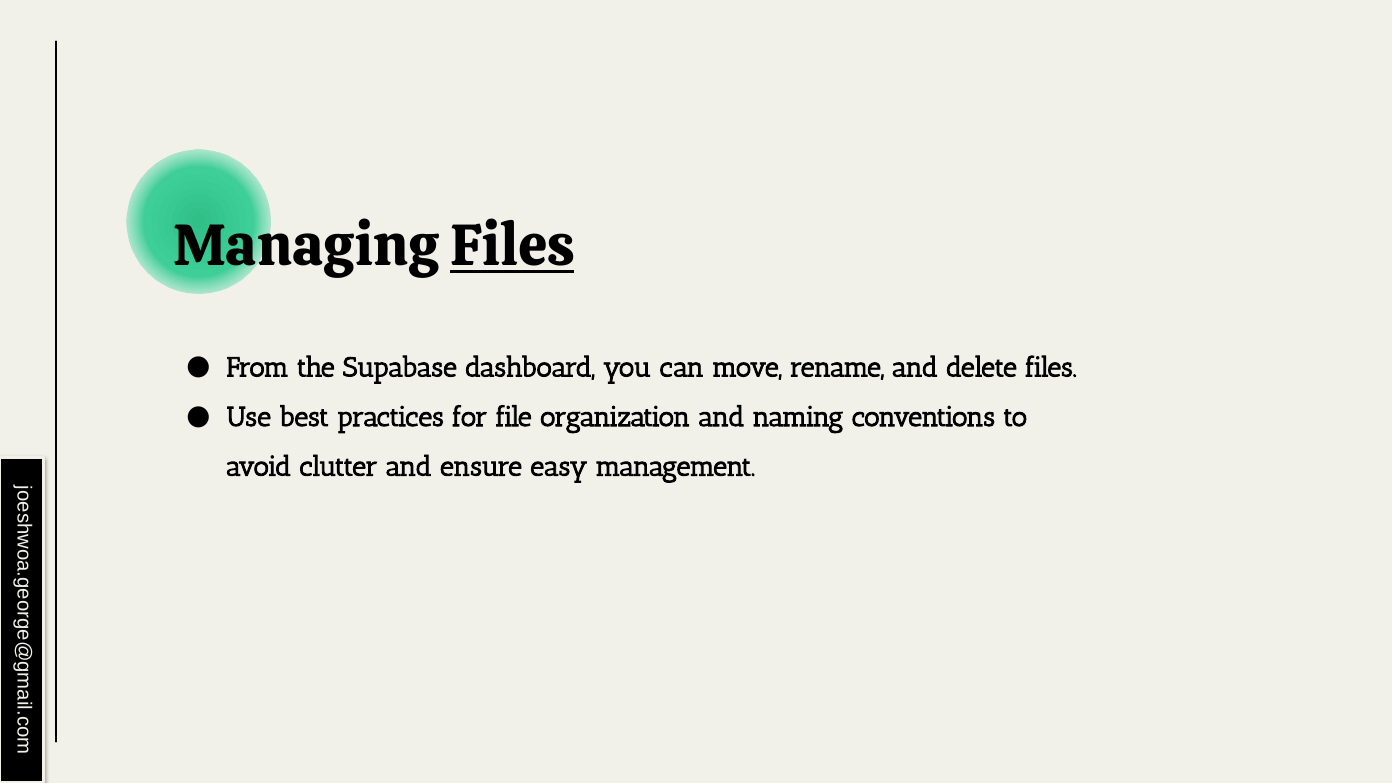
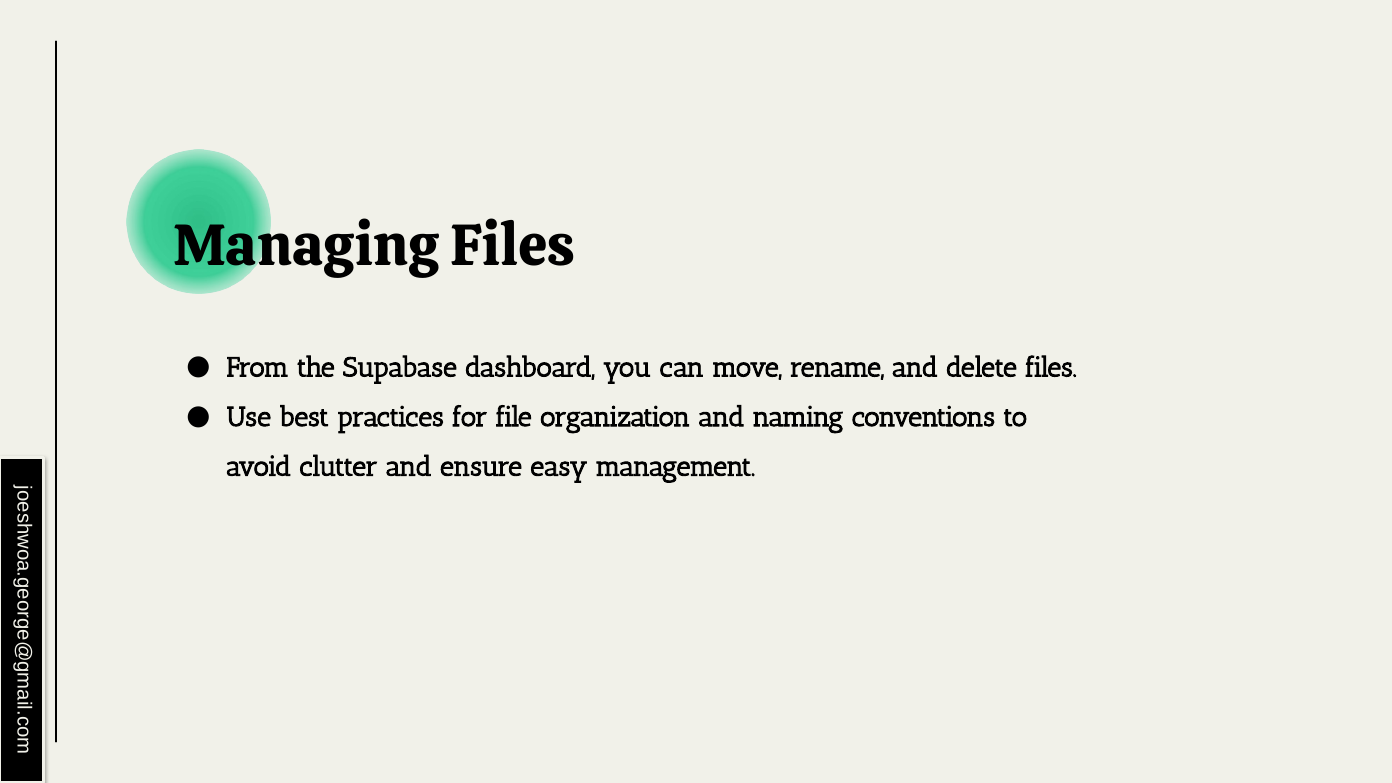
Files underline: present -> none (512, 246)
